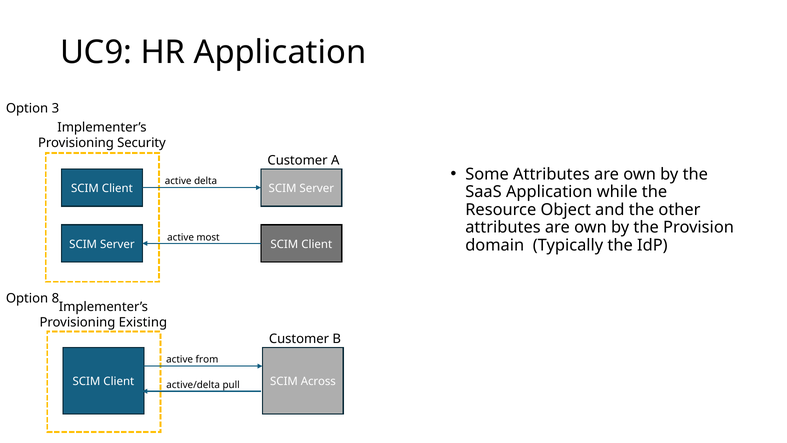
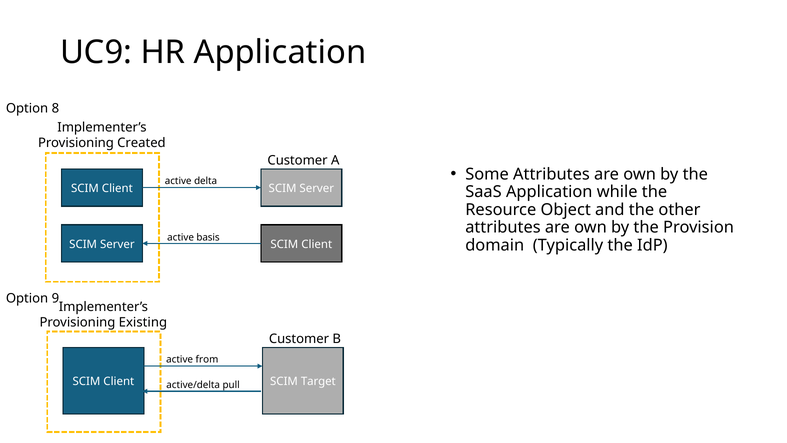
3: 3 -> 8 (55, 108)
Security: Security -> Created (141, 143)
most: most -> basis (208, 237)
8: 8 -> 9 (55, 298)
Across: Across -> Target (318, 381)
